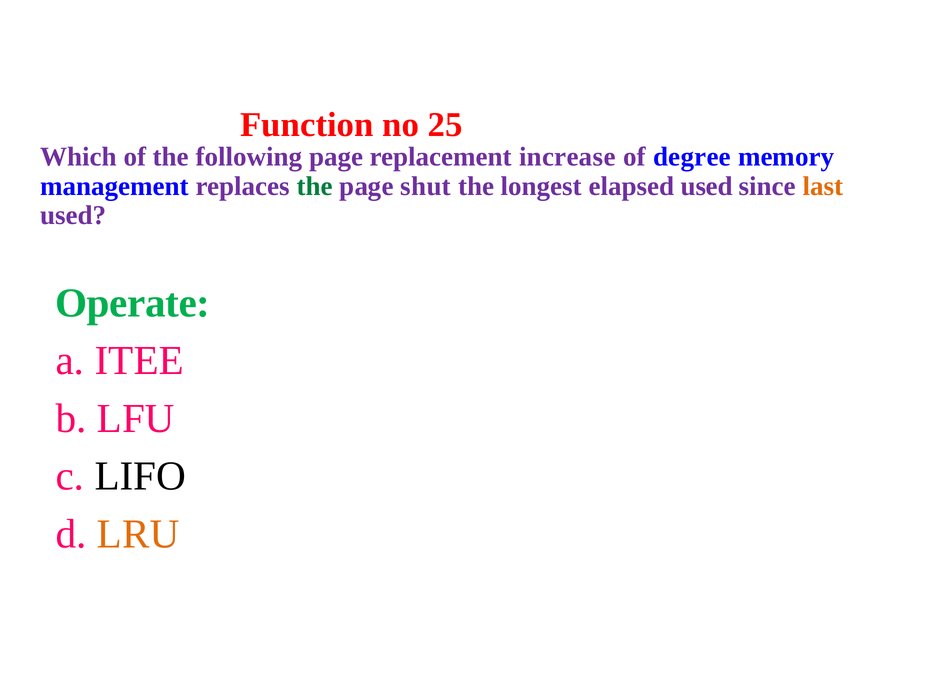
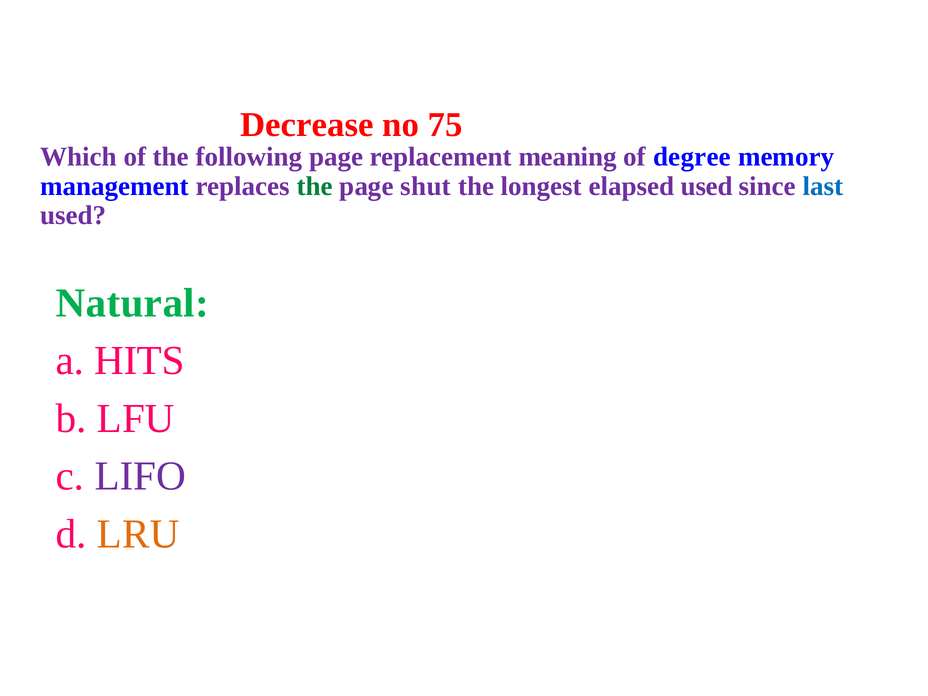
Function: Function -> Decrease (307, 125)
25: 25 -> 75 (445, 125)
increase: increase -> meaning (568, 157)
last colour: orange -> blue (823, 186)
Operate: Operate -> Natural (132, 303)
ITEE: ITEE -> HITS (139, 361)
LIFO colour: black -> purple (140, 476)
